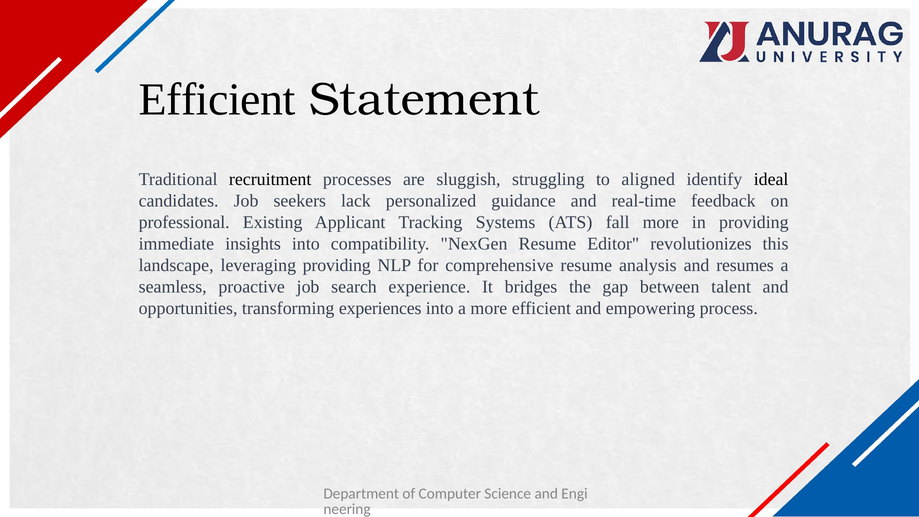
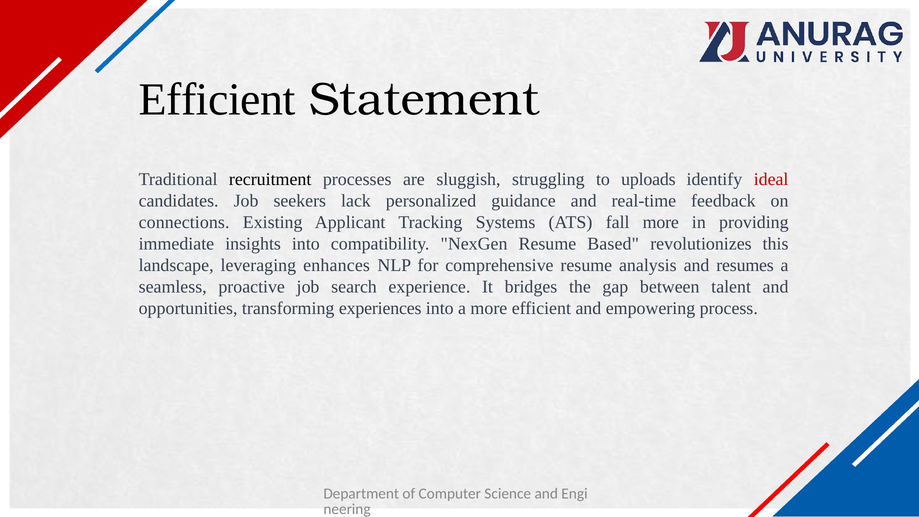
aligned: aligned -> uploads (648, 179)
ideal colour: black -> red (771, 179)
professional: professional -> connections (184, 222)
Editor: Editor -> Based (613, 244)
leveraging providing: providing -> enhances (337, 265)
